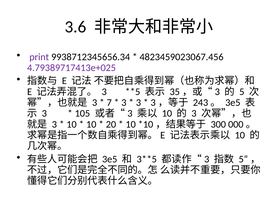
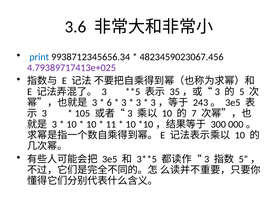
print colour: purple -> blue (39, 57)
7: 7 -> 6 (109, 102)
3: 3 -> 7 (194, 113)
20: 20 -> 11 (111, 124)
